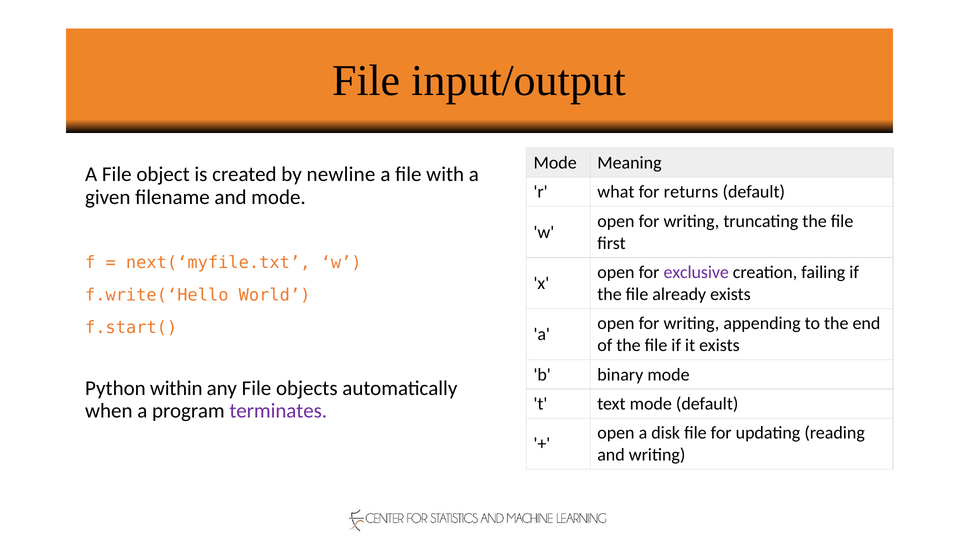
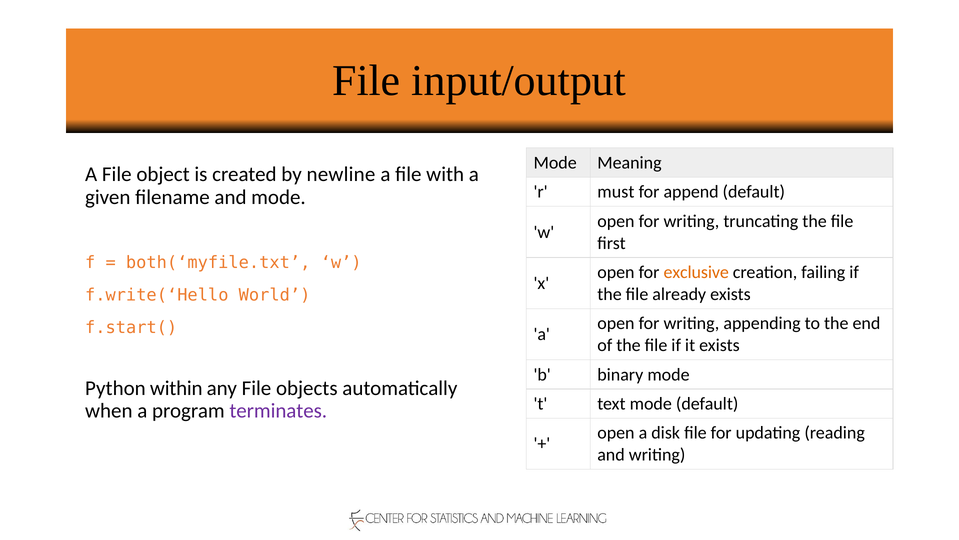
what: what -> must (616, 192)
returns: returns -> append (691, 192)
next(‘myfile.txt: next(‘myfile.txt -> both(‘myfile.txt (218, 262)
exclusive colour: purple -> orange (696, 272)
